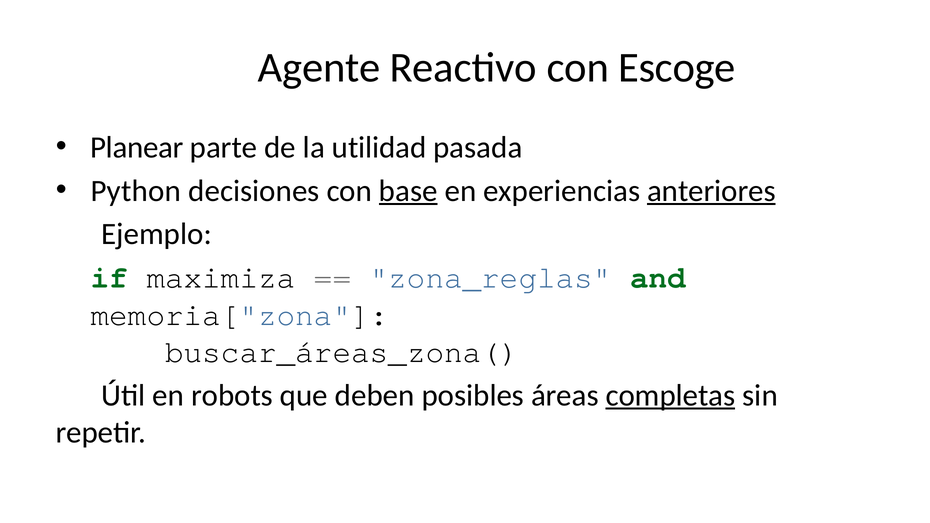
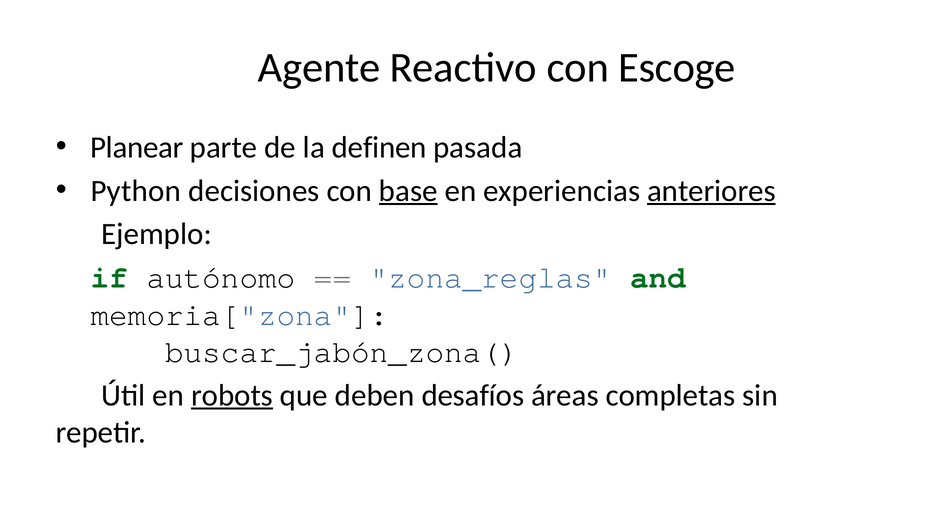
utilidad: utilidad -> definen (379, 148)
maximiza: maximiza -> autónomo (221, 278)
buscar_áreas_zona(: buscar_áreas_zona( -> buscar_jabón_zona( (342, 352)
robots underline: none -> present (232, 395)
posibles: posibles -> desafíos (473, 395)
completas underline: present -> none (670, 395)
